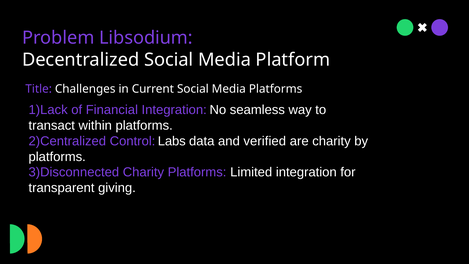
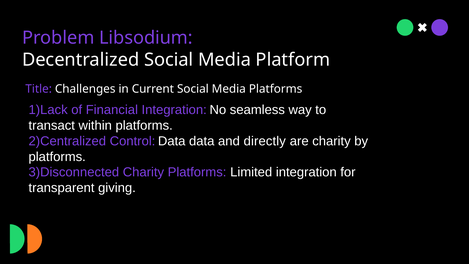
Control Labs: Labs -> Data (172, 141)
verified: verified -> directly (265, 141)
